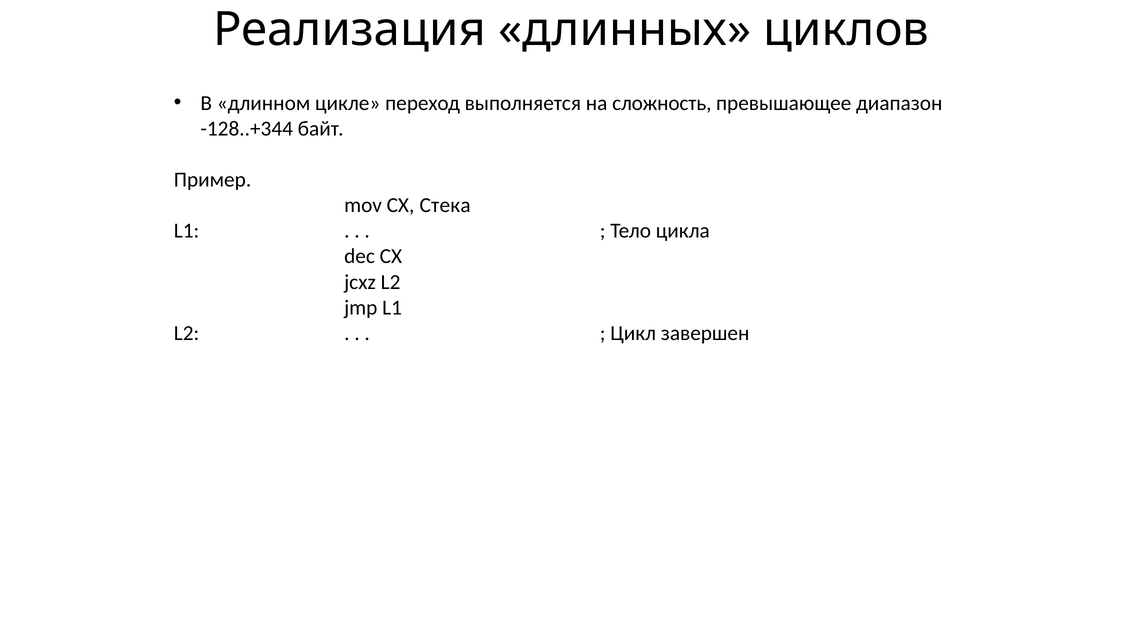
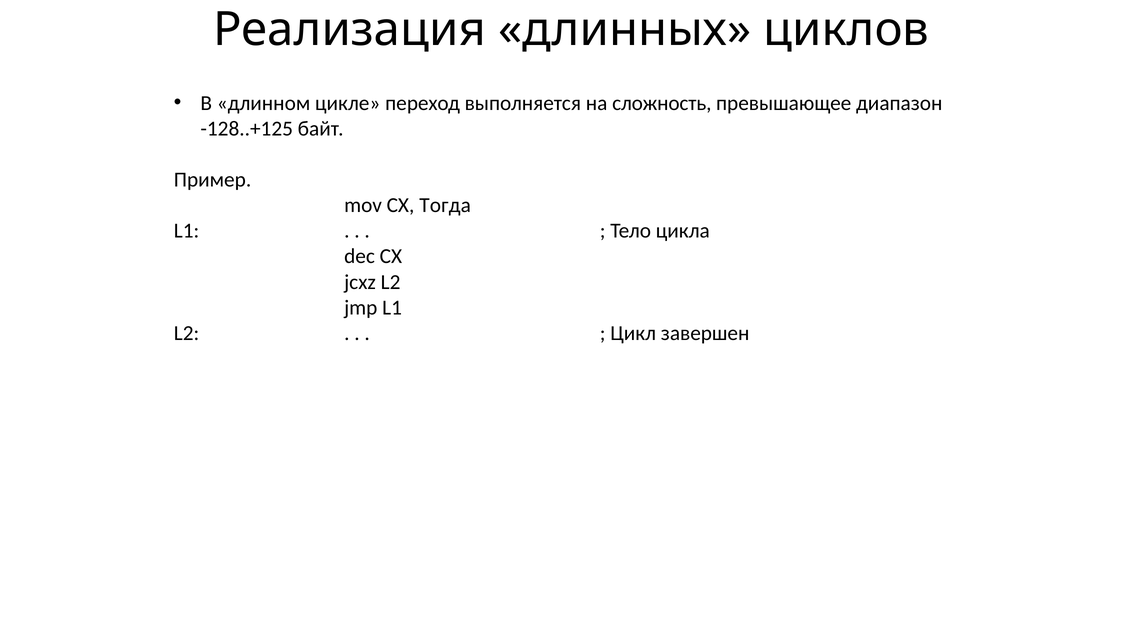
-128..+344: -128..+344 -> -128..+125 (247, 129)
Стека: Стека -> Тогда (445, 205)
